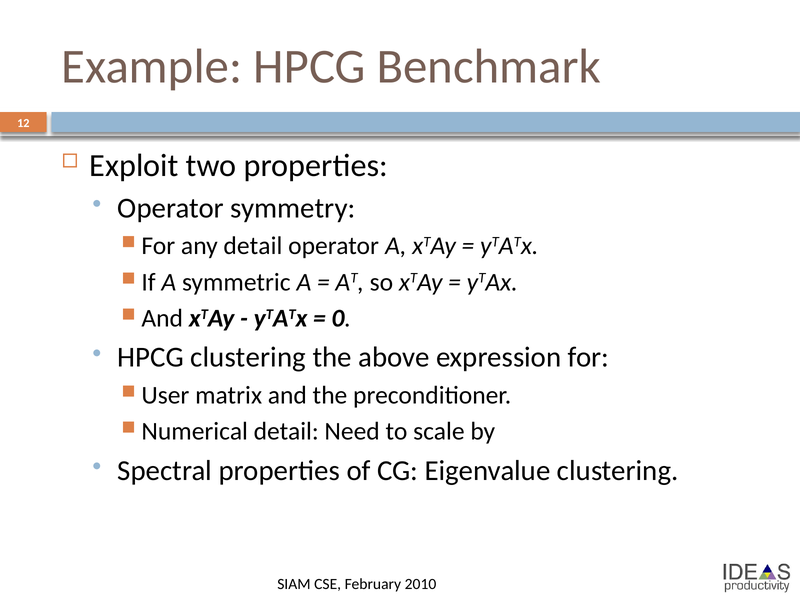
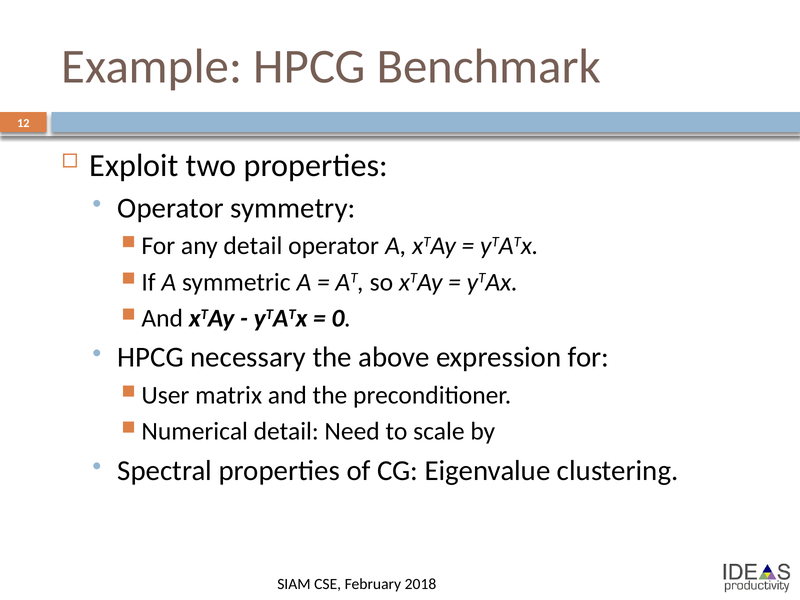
HPCG clustering: clustering -> necessary (248, 357)
2010: 2010 -> 2018 (420, 584)
